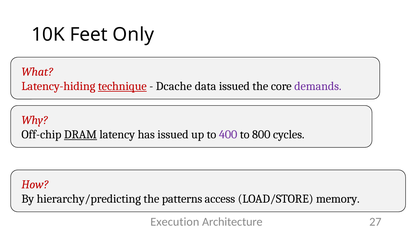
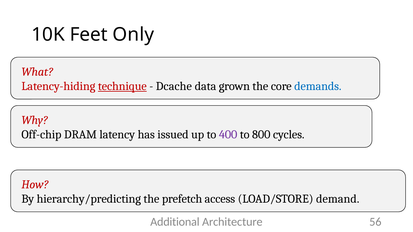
data issued: issued -> grown (234, 86)
demands colour: purple -> blue (318, 86)
DRAM underline: present -> none (80, 135)
patterns: patterns -> prefetch (182, 199)
memory: memory -> demand (338, 199)
Execution: Execution -> Additional (175, 222)
27: 27 -> 56 (375, 222)
